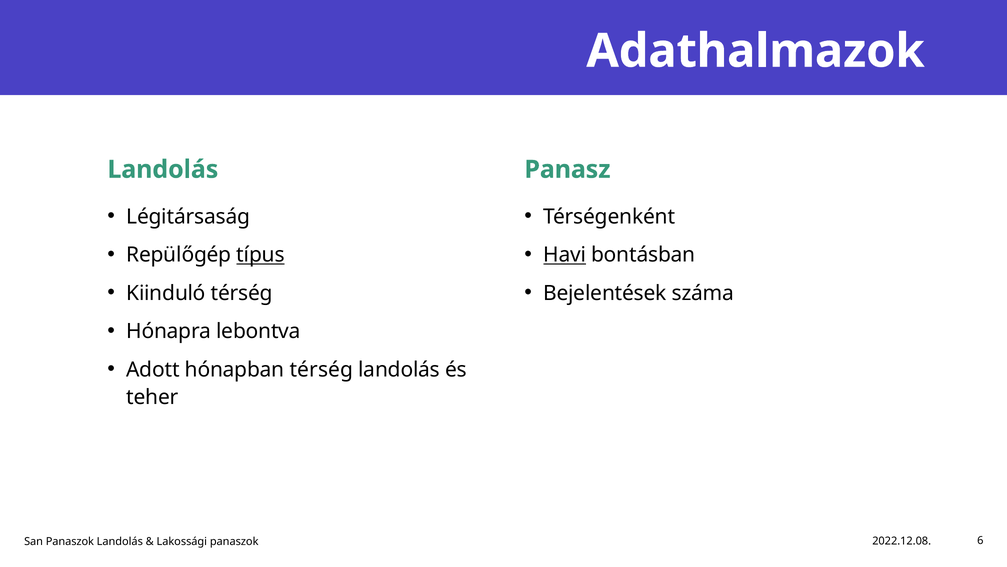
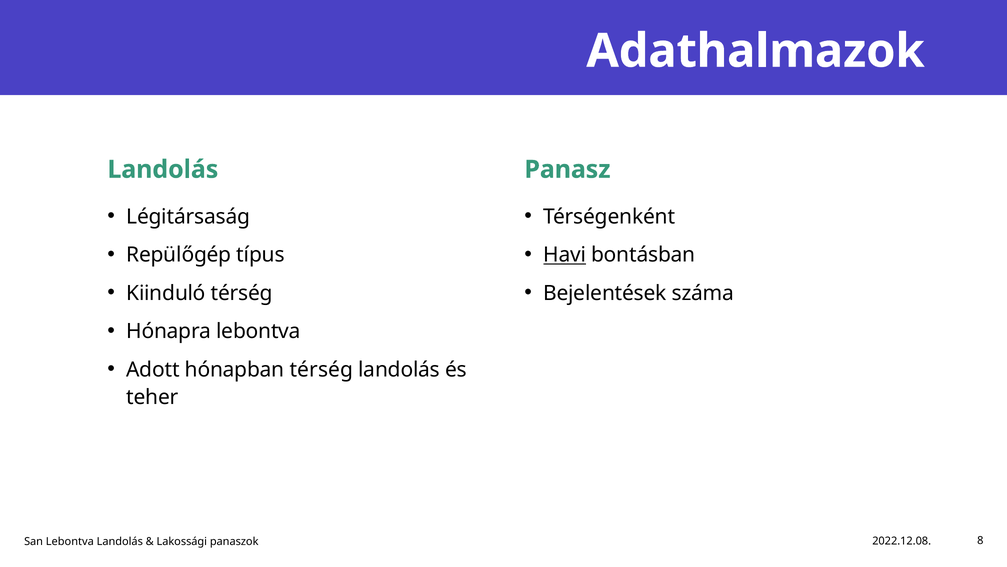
típus underline: present -> none (261, 255)
San Panaszok: Panaszok -> Lebontva (70, 541)
6: 6 -> 8 (980, 540)
